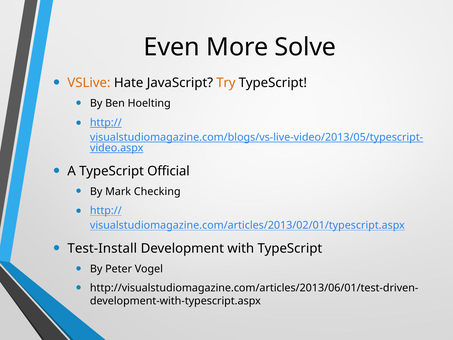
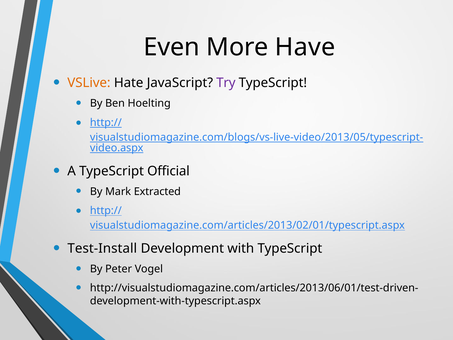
Solve: Solve -> Have (305, 47)
Try colour: orange -> purple (226, 83)
Checking: Checking -> Extracted (157, 191)
